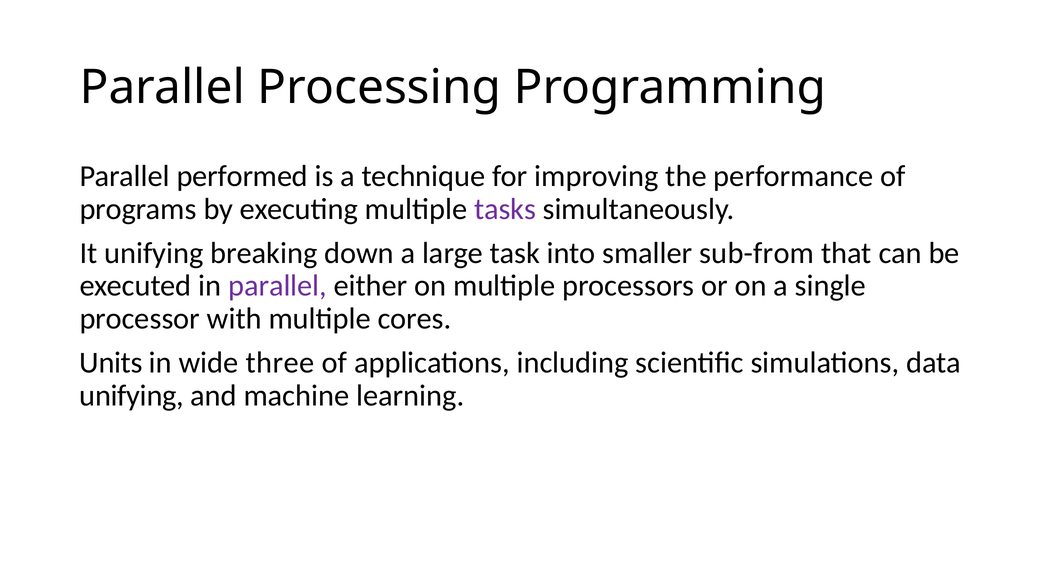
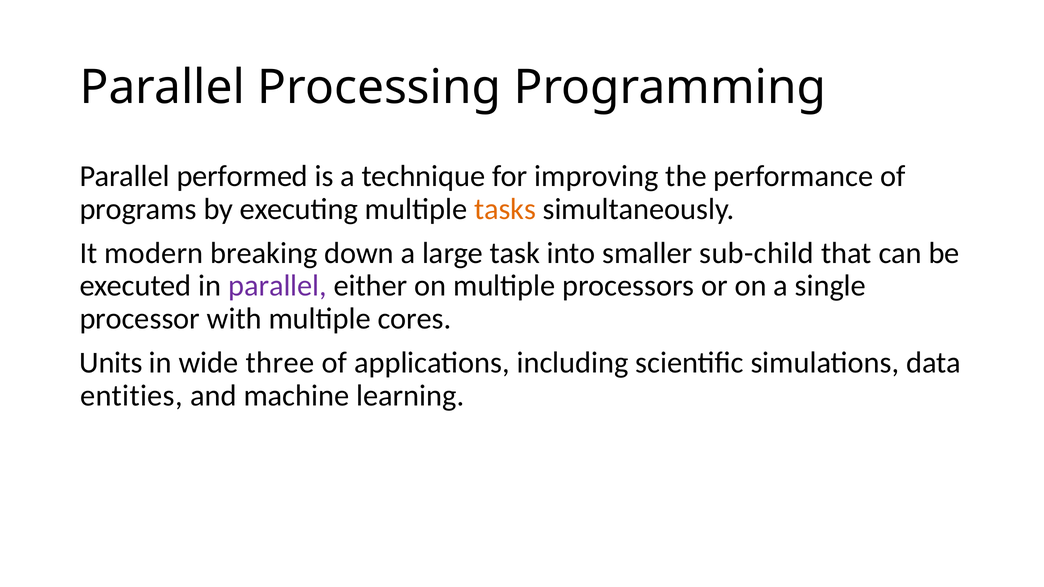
tasks colour: purple -> orange (505, 209)
It unifying: unifying -> modern (154, 253)
sub-from: sub-from -> sub-child (757, 253)
unifying: unifying -> entities (131, 396)
